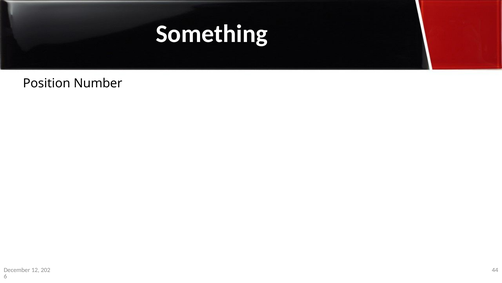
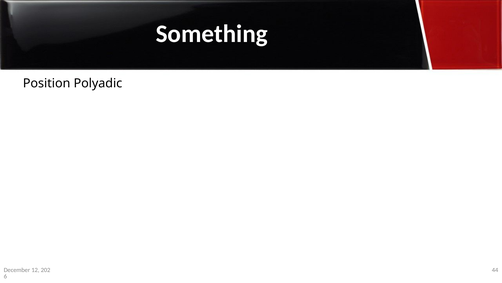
Number: Number -> Polyadic (98, 83)
